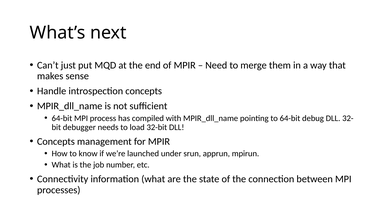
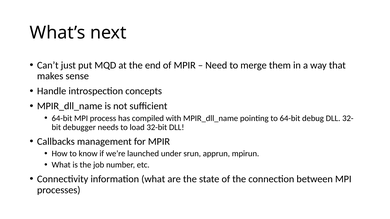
Concepts: Concepts -> Callbacks (56, 142)
